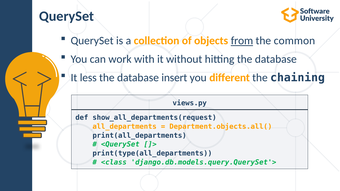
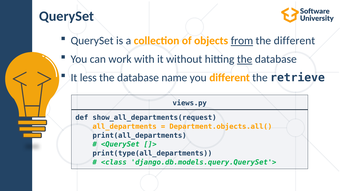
the common: common -> different (294, 41)
the underline: none -> present (245, 59)
insert: insert -> name (174, 78)
chaining: chaining -> retrieve (298, 78)
